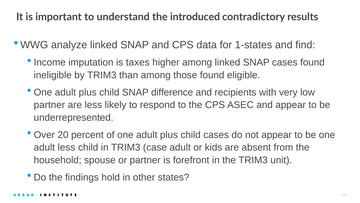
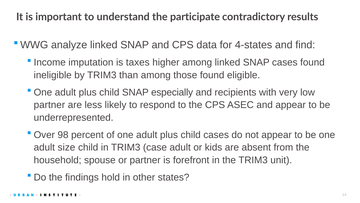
introduced: introduced -> participate (195, 17)
1-states: 1-states -> 4-states (254, 45)
difference: difference -> especially (172, 92)
20: 20 -> 98 (63, 134)
adult less: less -> size (66, 147)
